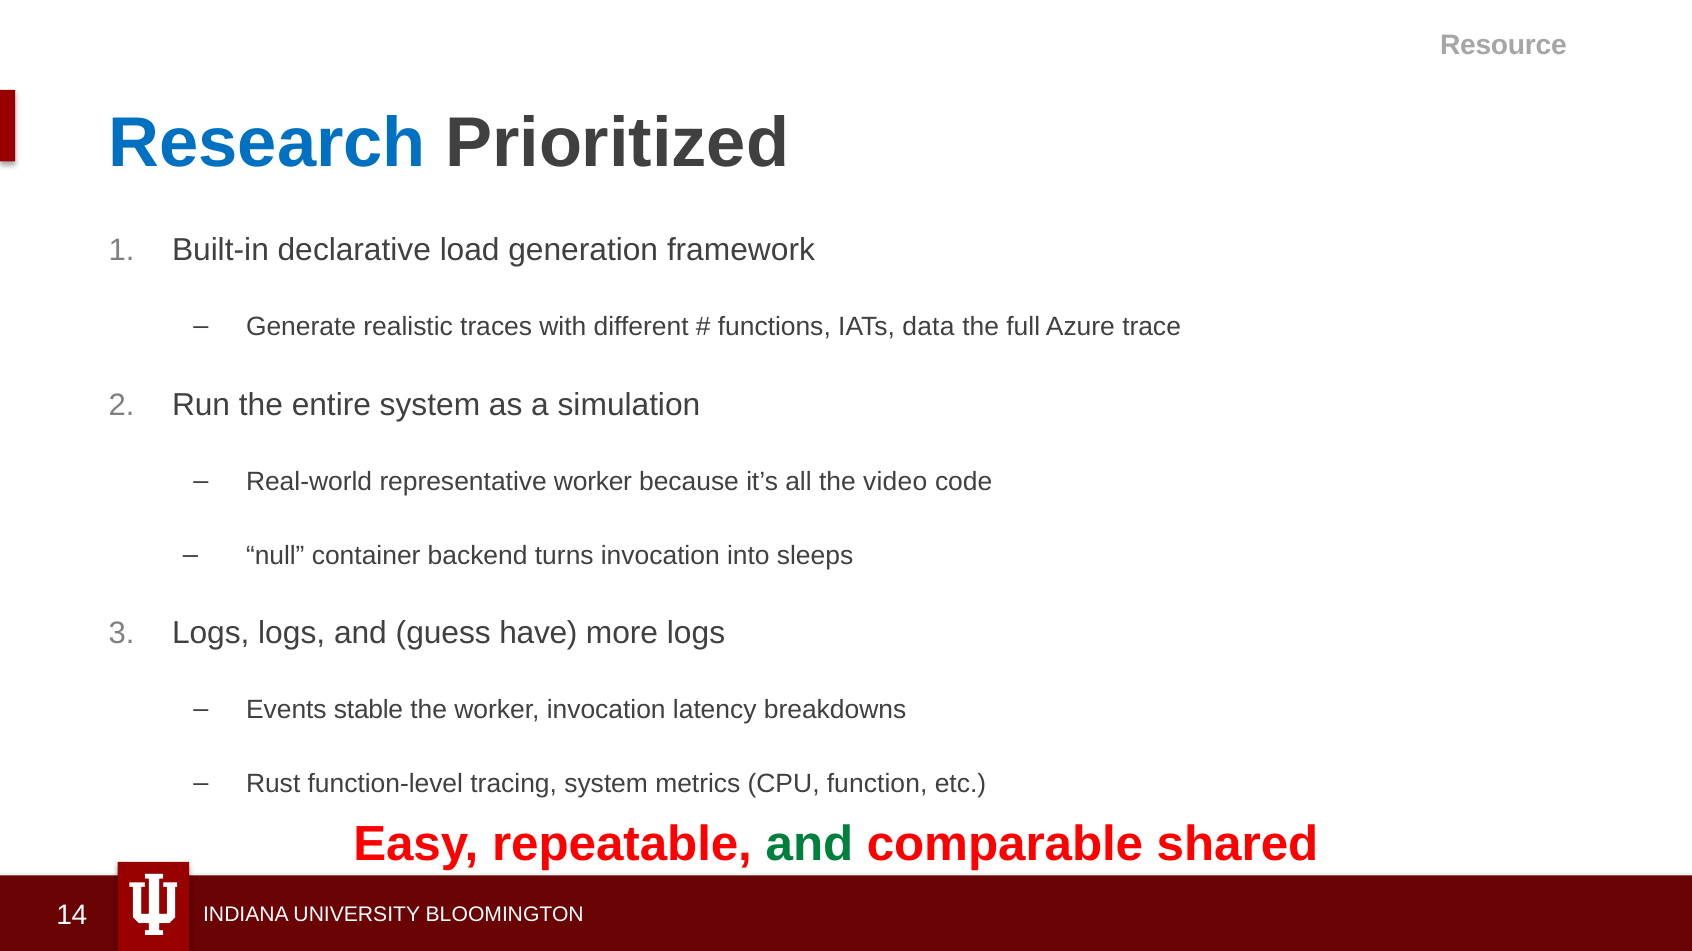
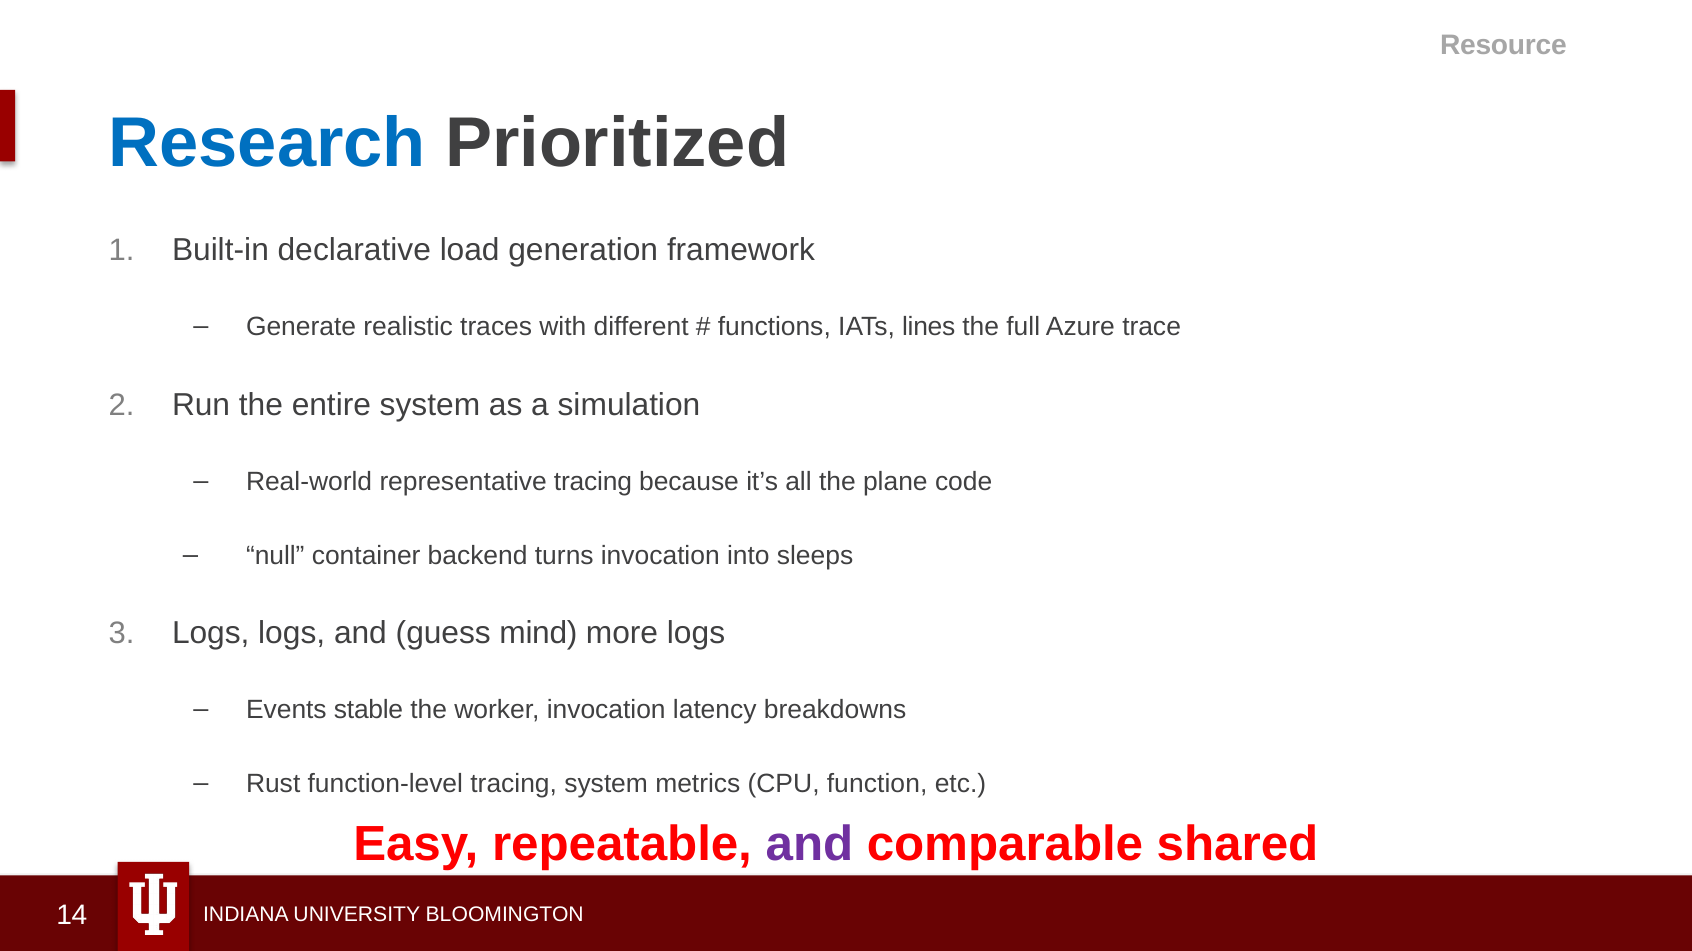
data: data -> lines (929, 328)
representative worker: worker -> tracing (593, 482)
video: video -> plane (895, 482)
have: have -> mind (538, 634)
and colour: green -> purple (809, 845)
